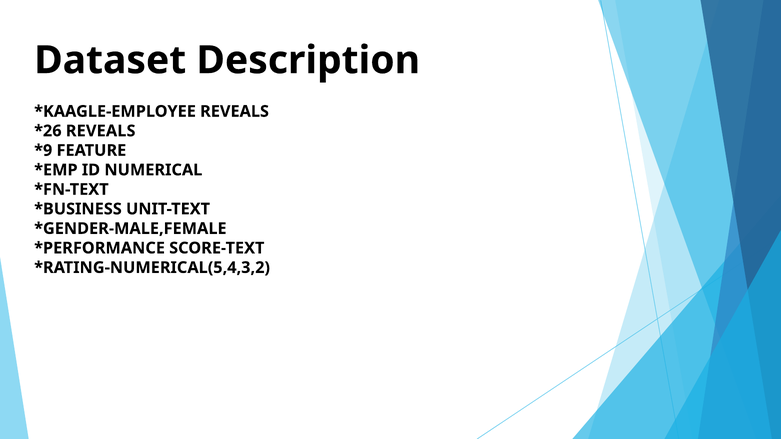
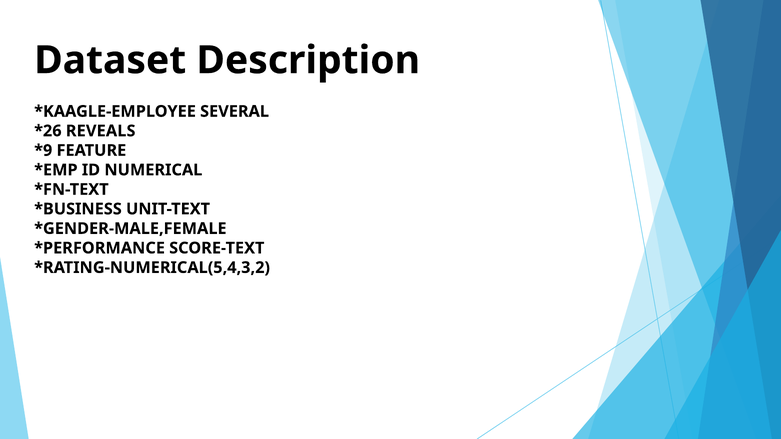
REVEALS: REVEALS -> SEVERAL (235, 111)
